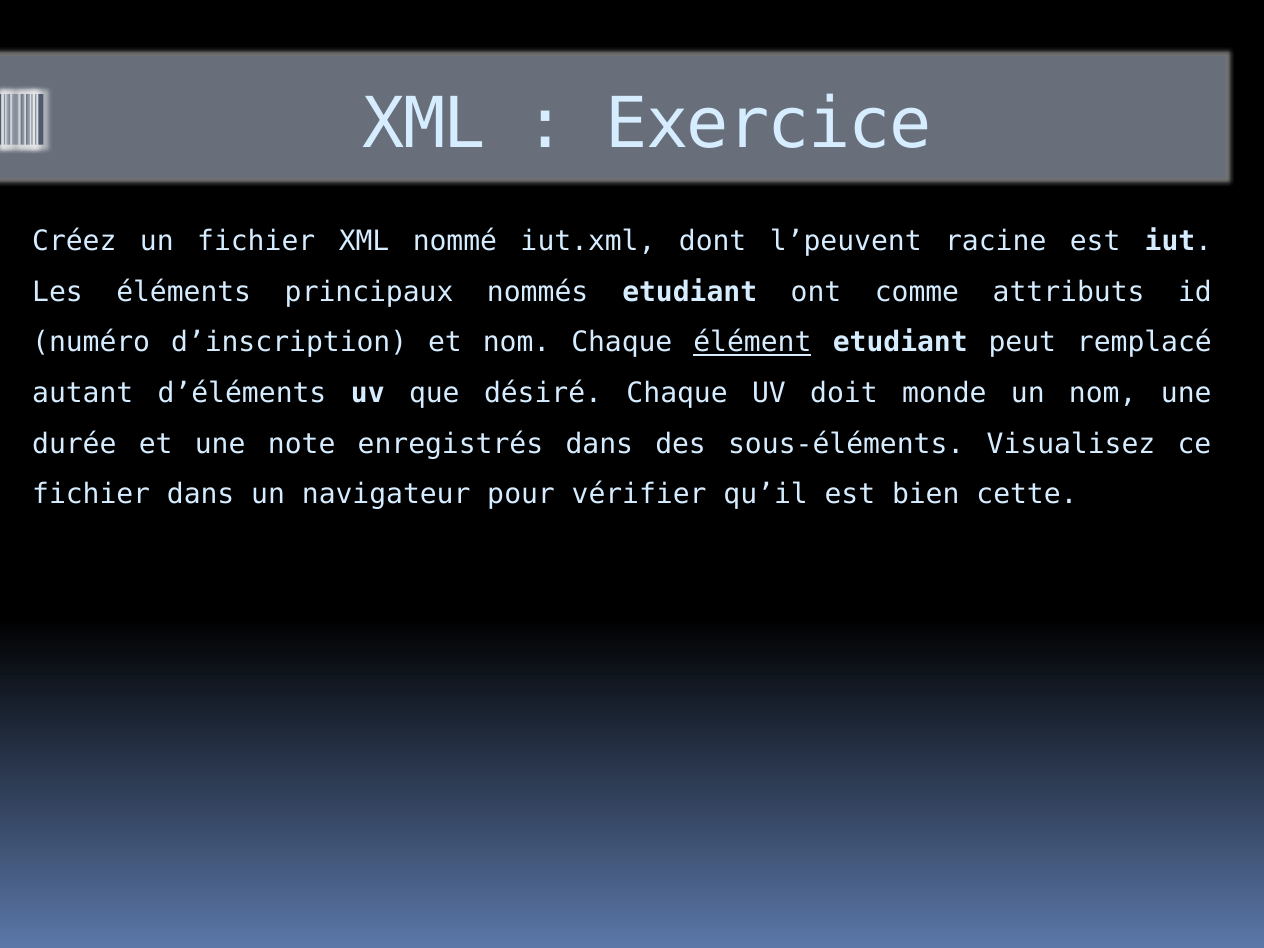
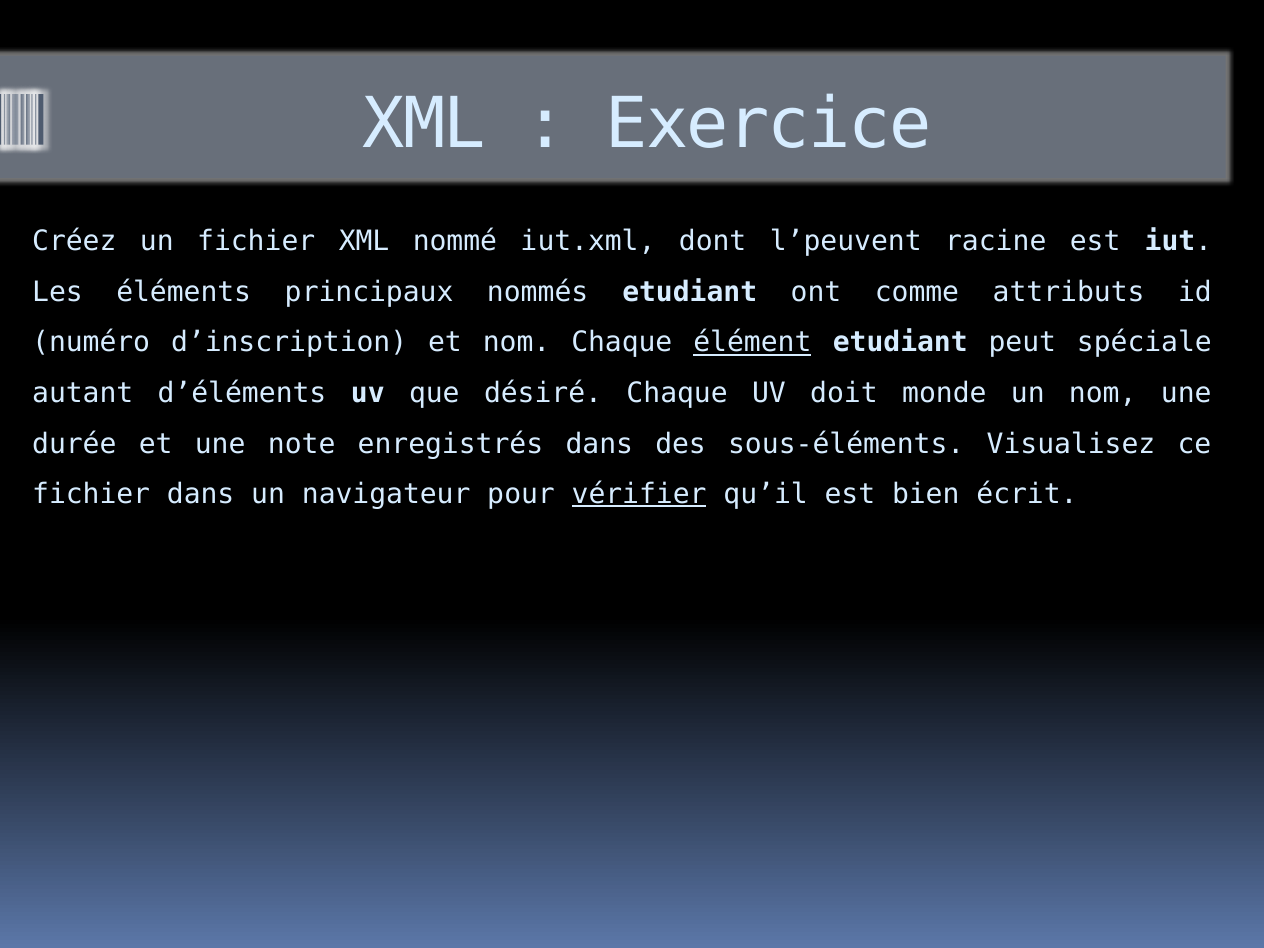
remplacé: remplacé -> spéciale (1144, 343)
vérifier underline: none -> present (639, 494)
cette: cette -> écrit (1027, 494)
